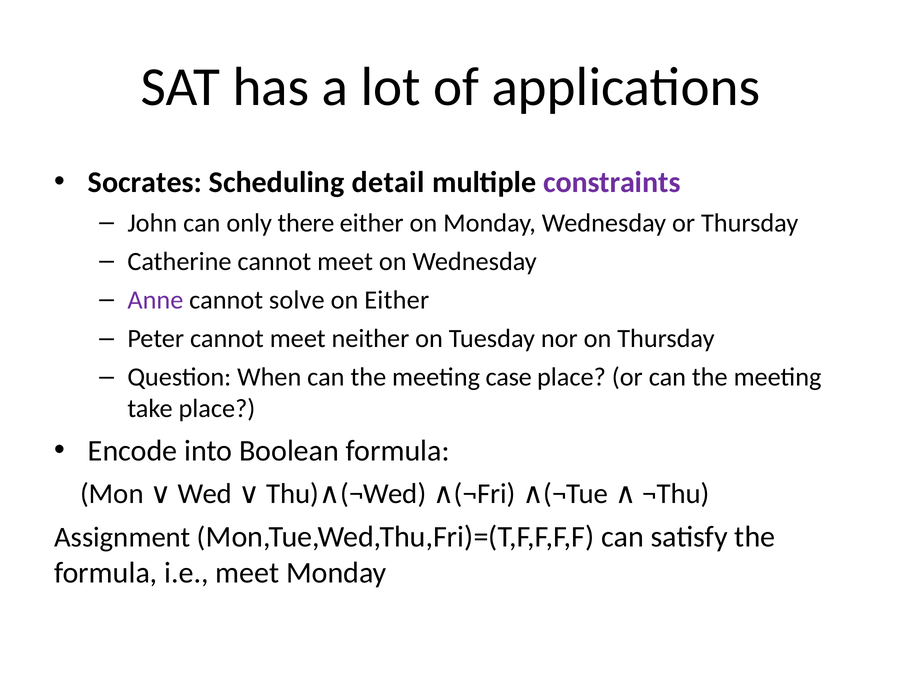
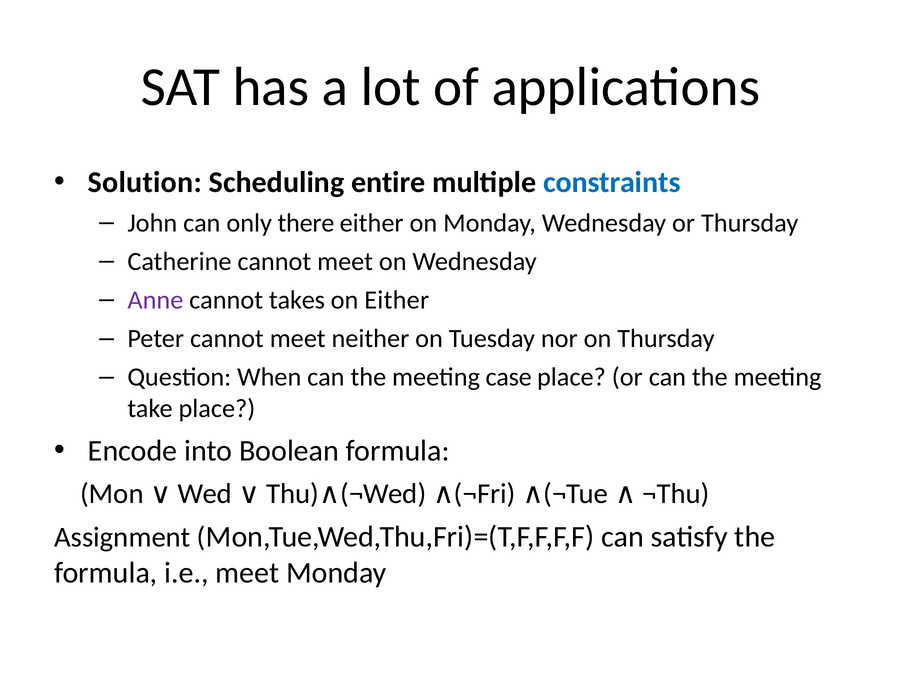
Socrates: Socrates -> Solution (145, 183)
detail: detail -> entire (388, 183)
constraints colour: purple -> blue (612, 183)
solve: solve -> takes (297, 300)
